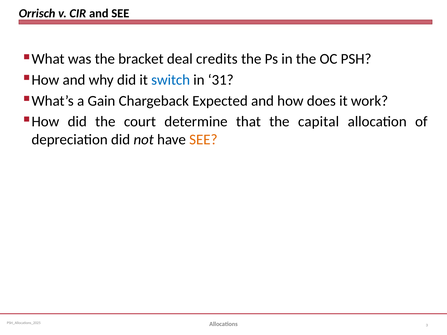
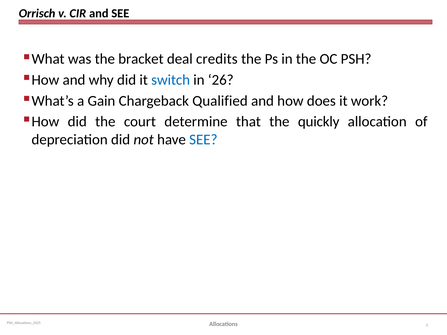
31: 31 -> 26 (221, 80)
Expected: Expected -> Qualified (220, 101)
capital: capital -> quickly (319, 122)
SEE colour: orange -> blue (203, 140)
